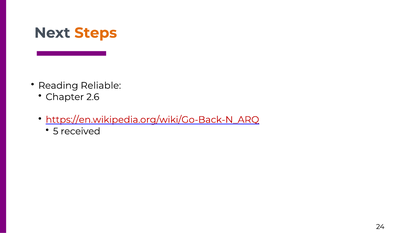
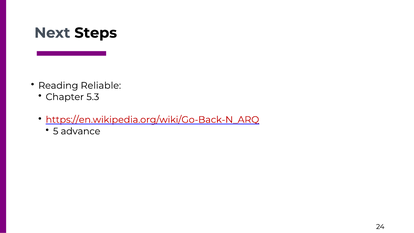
Steps colour: orange -> black (96, 33)
2.6: 2.6 -> 5.3 (93, 97)
received: received -> advance (81, 131)
